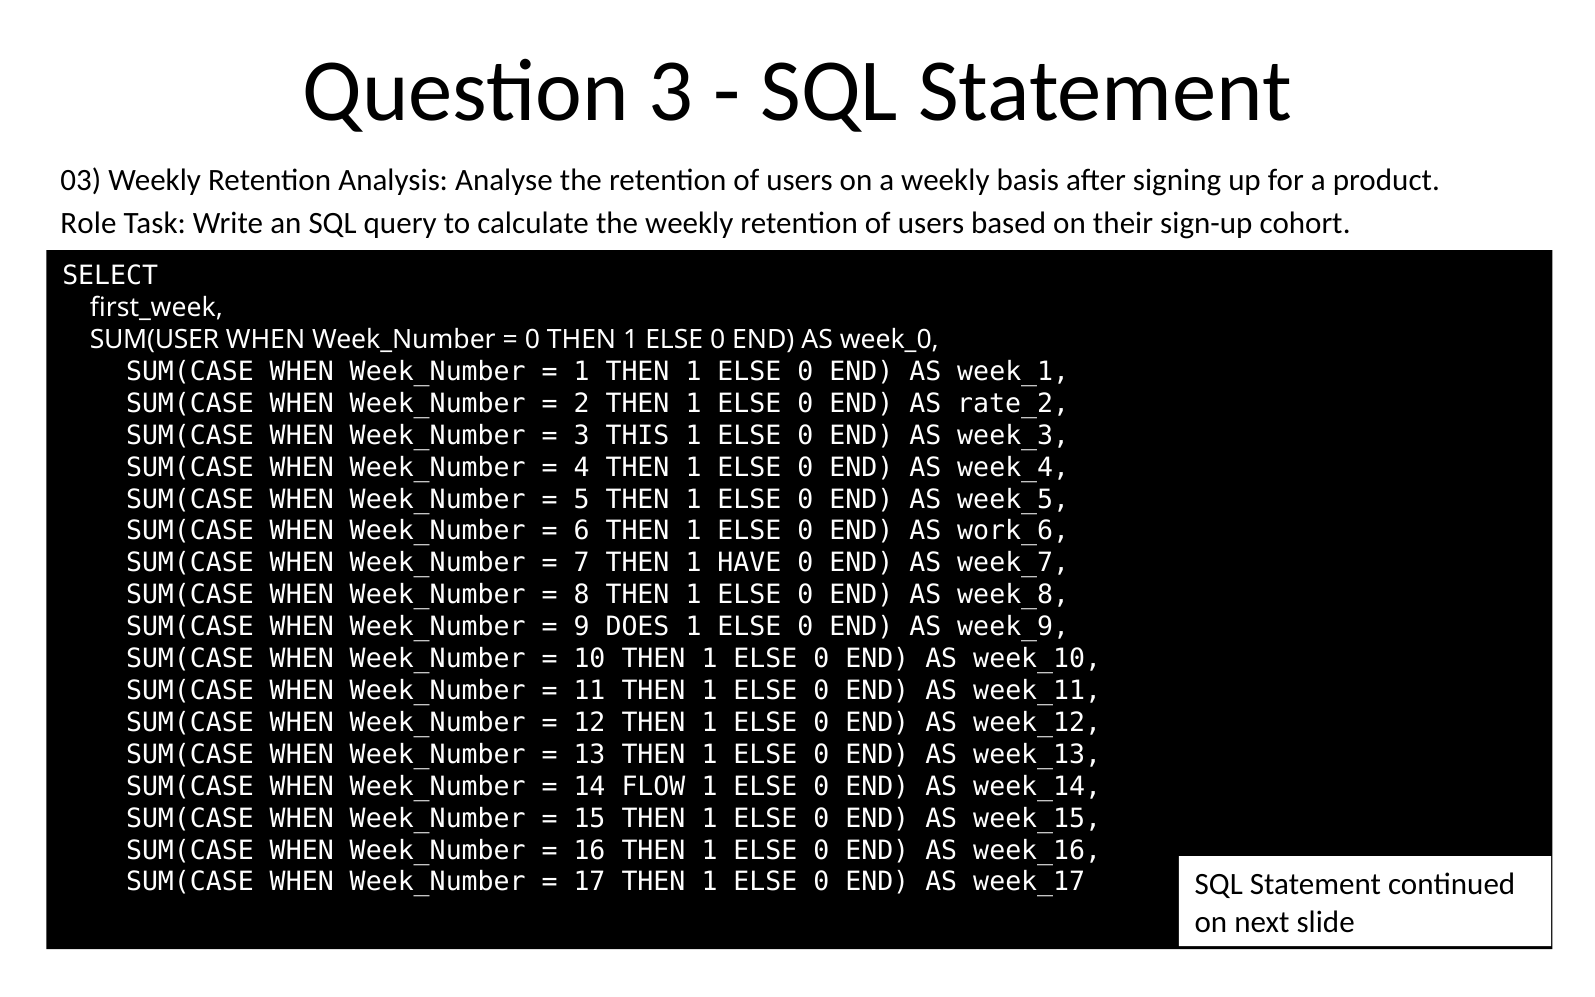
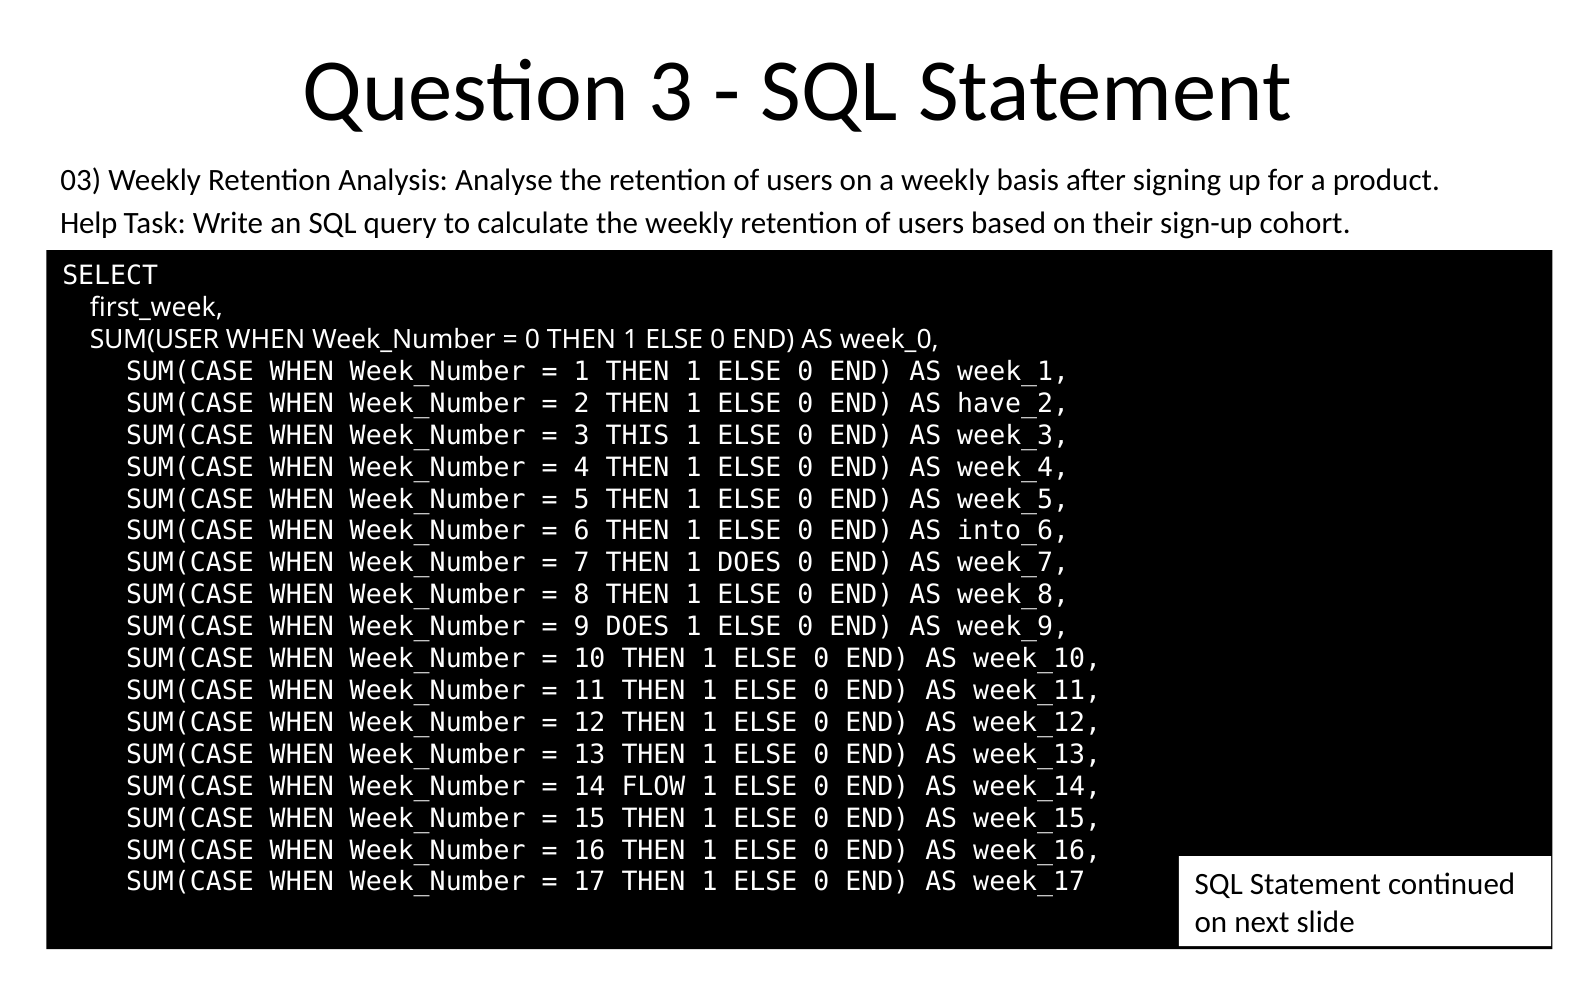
Role: Role -> Help (89, 223)
rate_2: rate_2 -> have_2 (1013, 404)
work_6: work_6 -> into_6 (1013, 531)
1 HAVE: HAVE -> DOES (749, 563)
